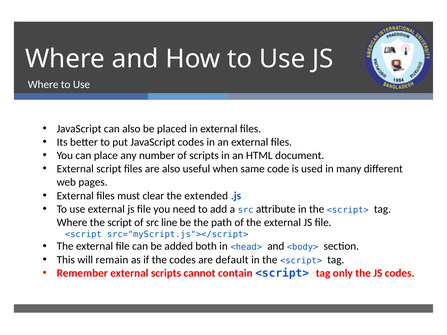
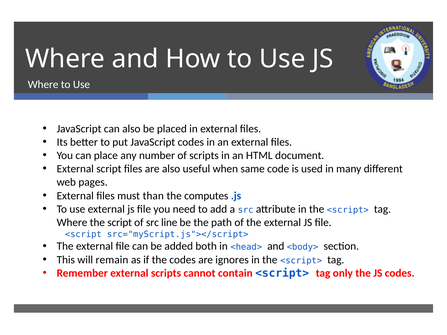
clear: clear -> than (153, 196)
extended: extended -> computes (206, 196)
default: default -> ignores (232, 260)
